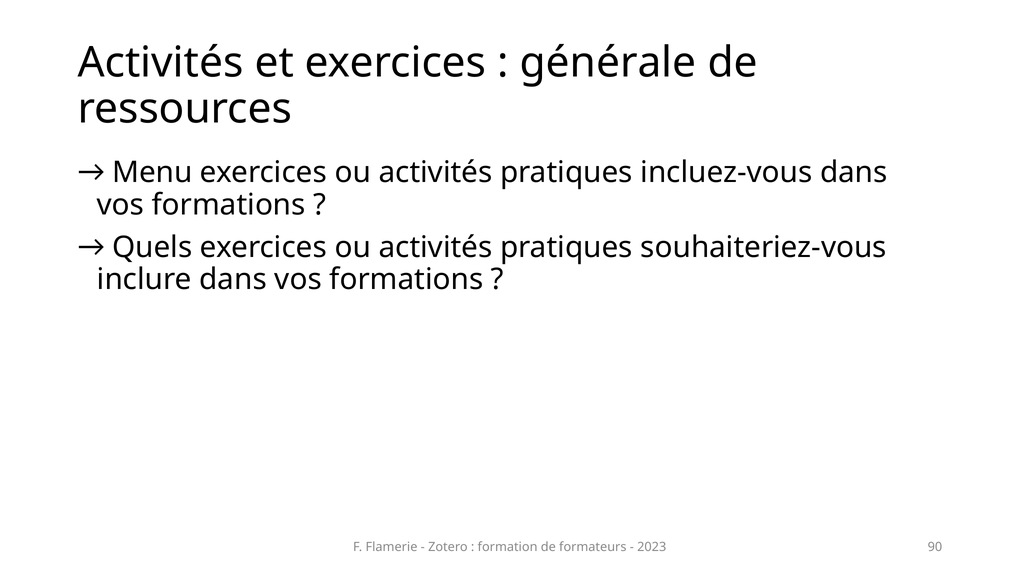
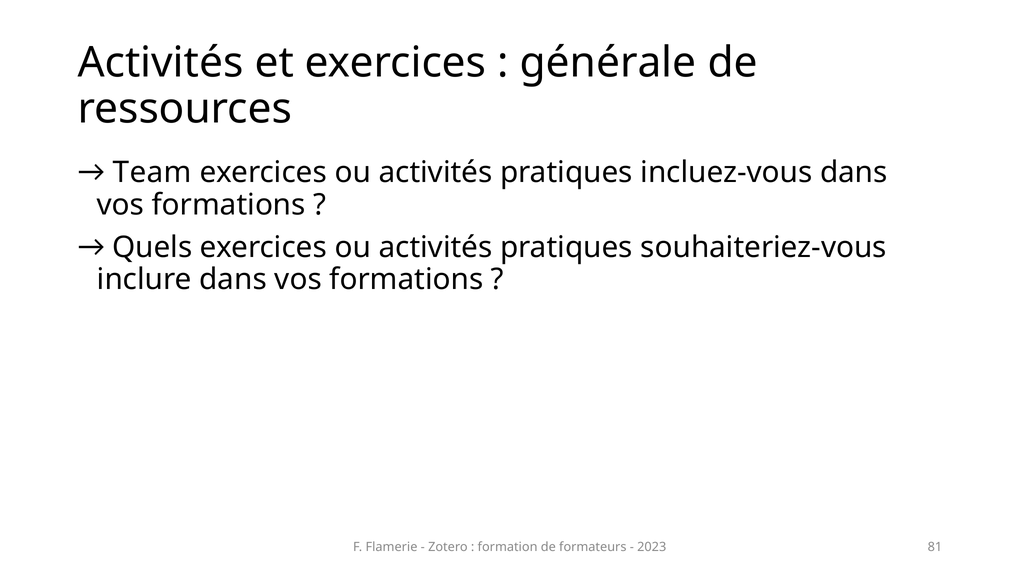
Menu: Menu -> Team (152, 172)
90: 90 -> 81 (935, 547)
